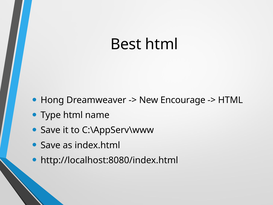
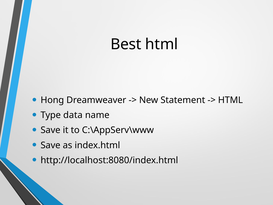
Encourage: Encourage -> Statement (183, 100)
Type html: html -> data (73, 115)
